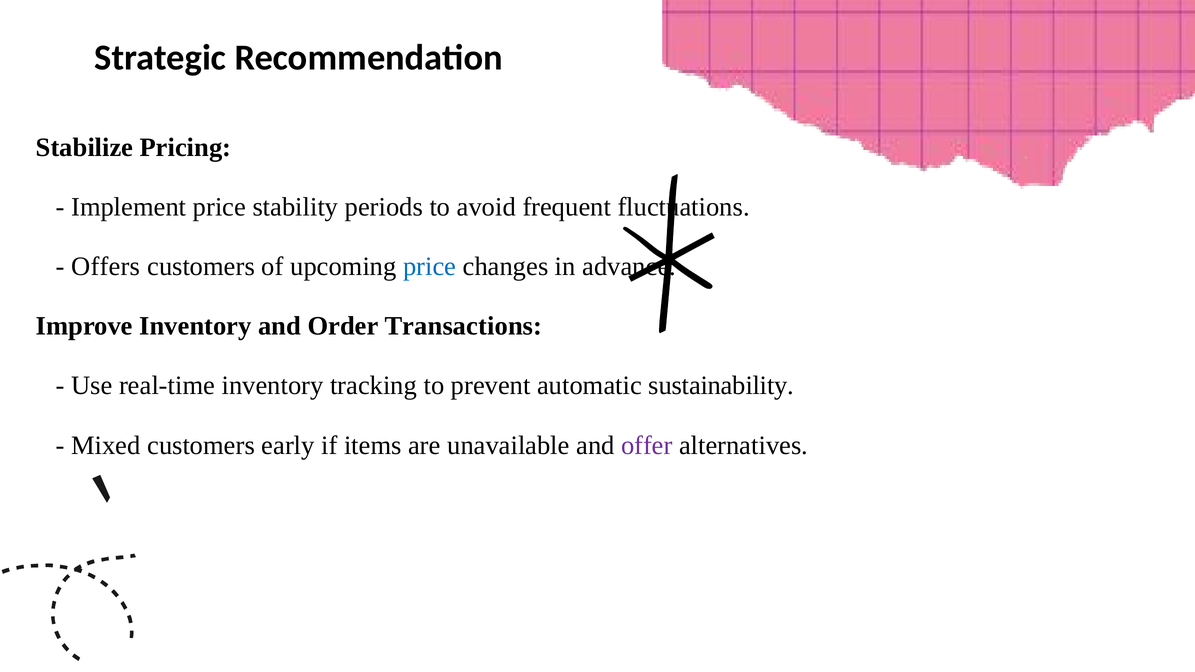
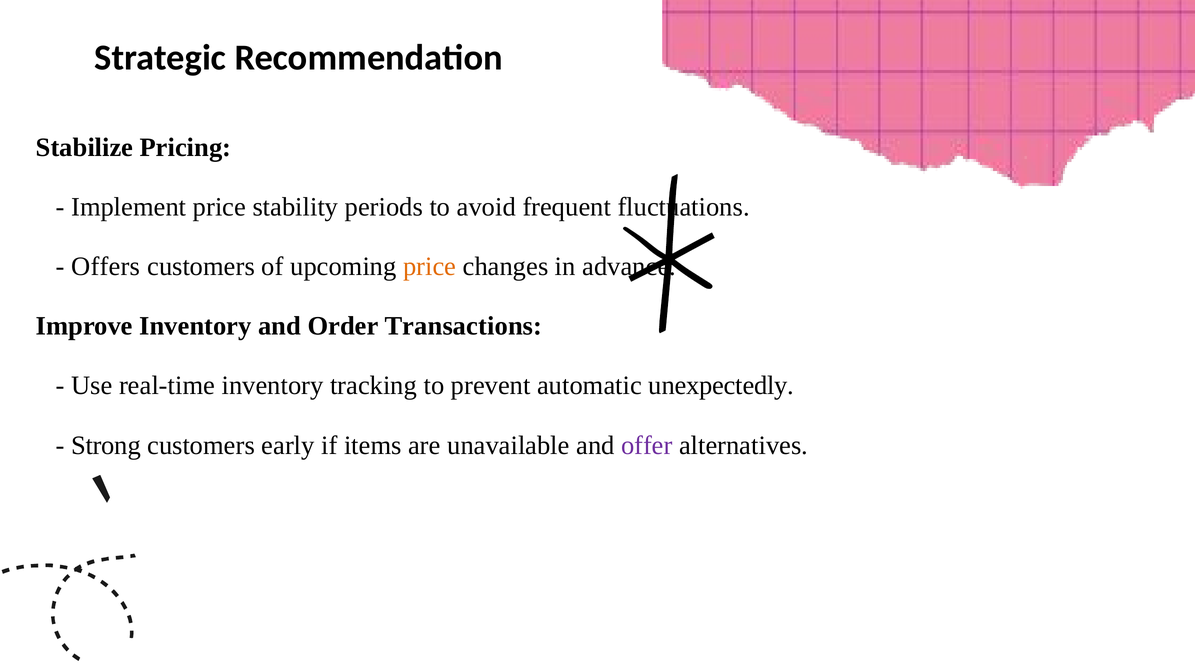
price colour: blue -> orange (430, 267)
sustainability: sustainability -> unexpectedly (721, 386)
Mixed: Mixed -> Strong (106, 445)
